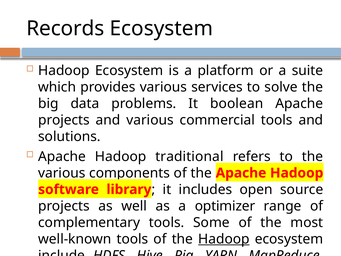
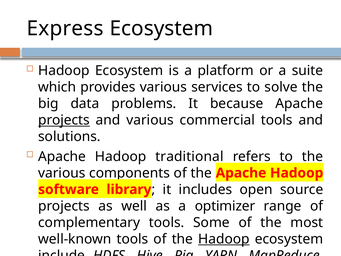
Records: Records -> Express (65, 28)
boolean: boolean -> because (237, 104)
projects underline: none -> present (64, 120)
